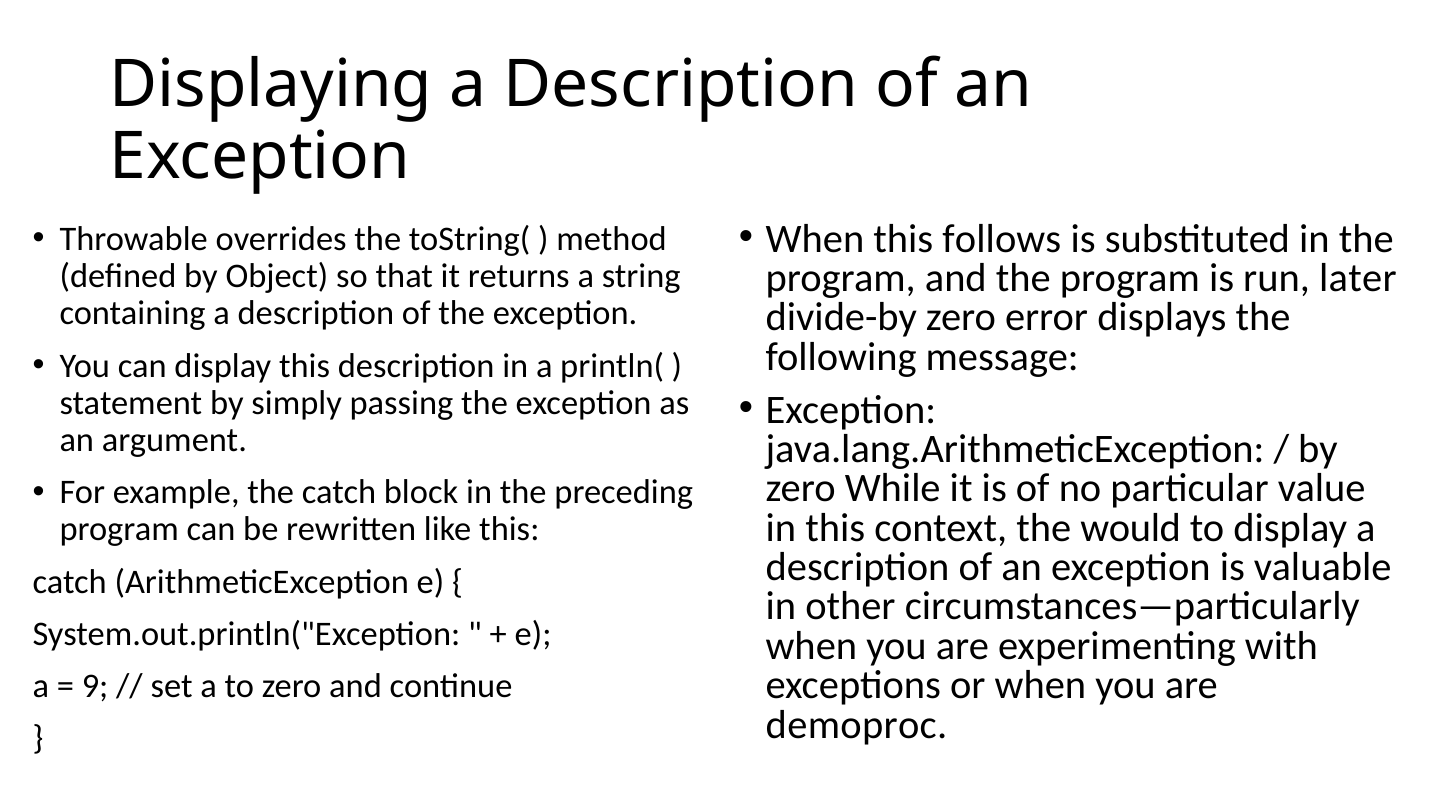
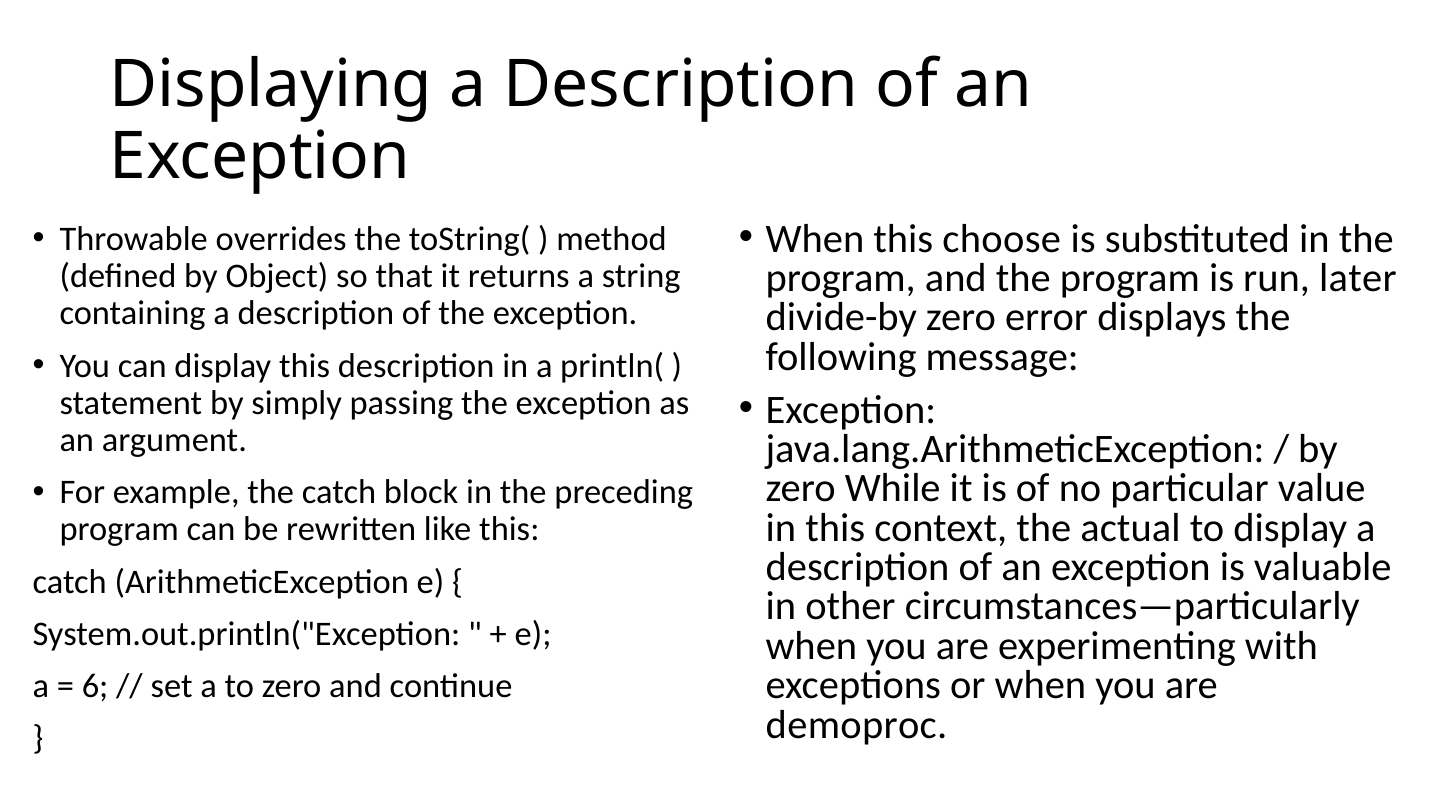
follows: follows -> choose (1002, 239)
would: would -> actual (1130, 528)
9: 9 -> 6 (95, 686)
